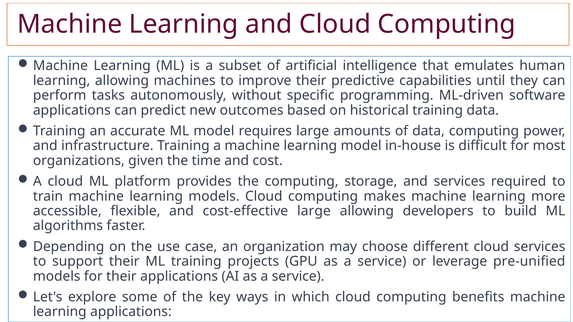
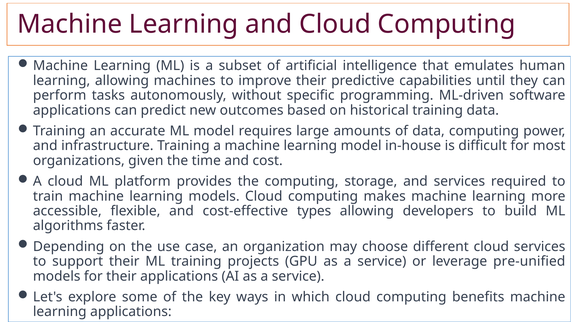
cost-effective large: large -> types (314, 211)
